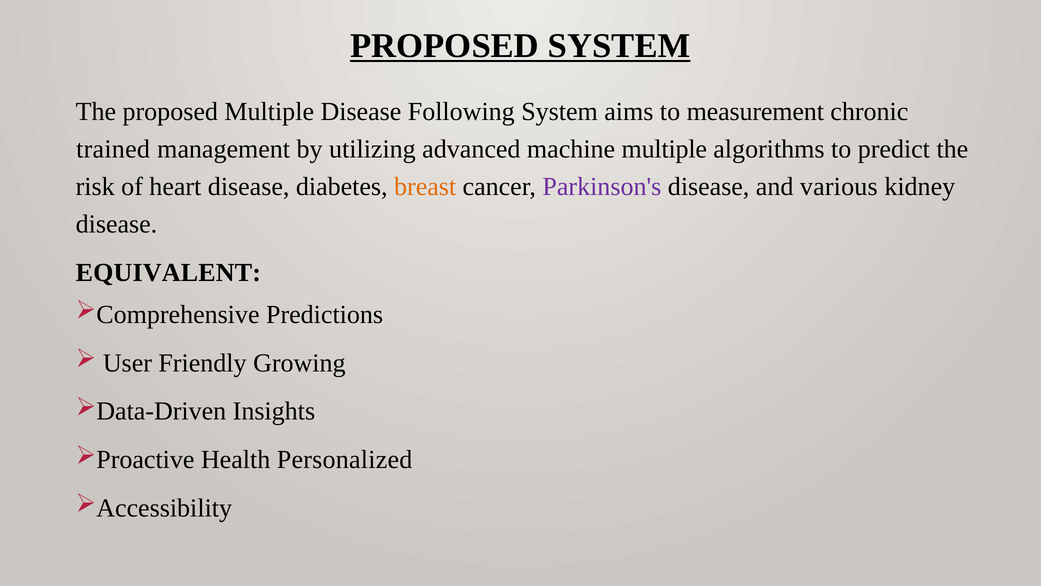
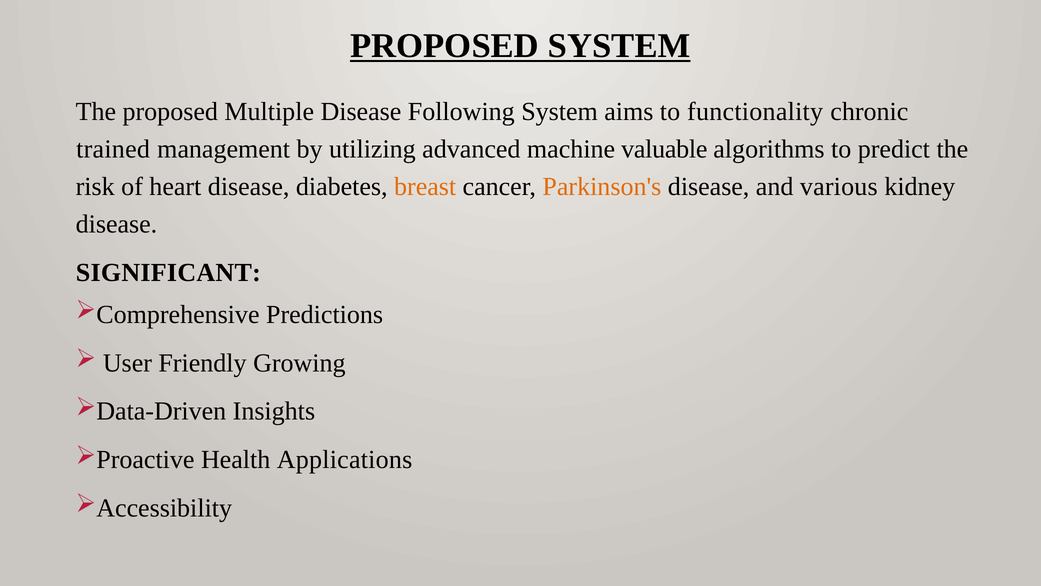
measurement: measurement -> functionality (755, 112)
machine multiple: multiple -> valuable (664, 149)
Parkinson's colour: purple -> orange (602, 187)
EQUIVALENT: EQUIVALENT -> SIGNIFICANT (168, 272)
Personalized: Personalized -> Applications (345, 459)
